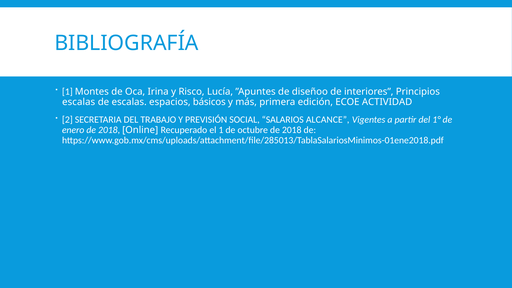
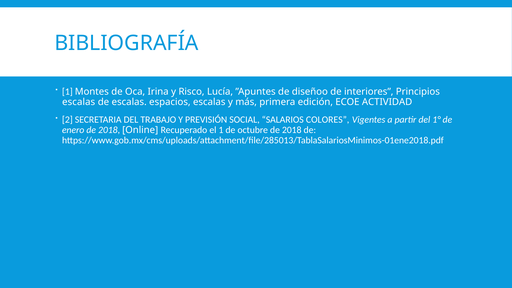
espacios básicos: básicos -> escalas (209, 102)
ALCANCE: ALCANCE -> COLORES (328, 120)
